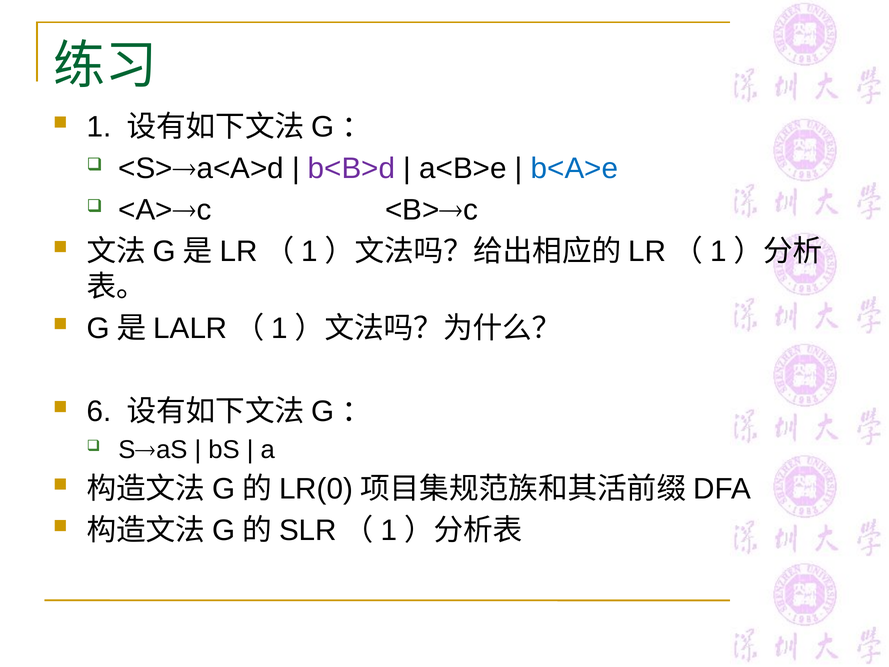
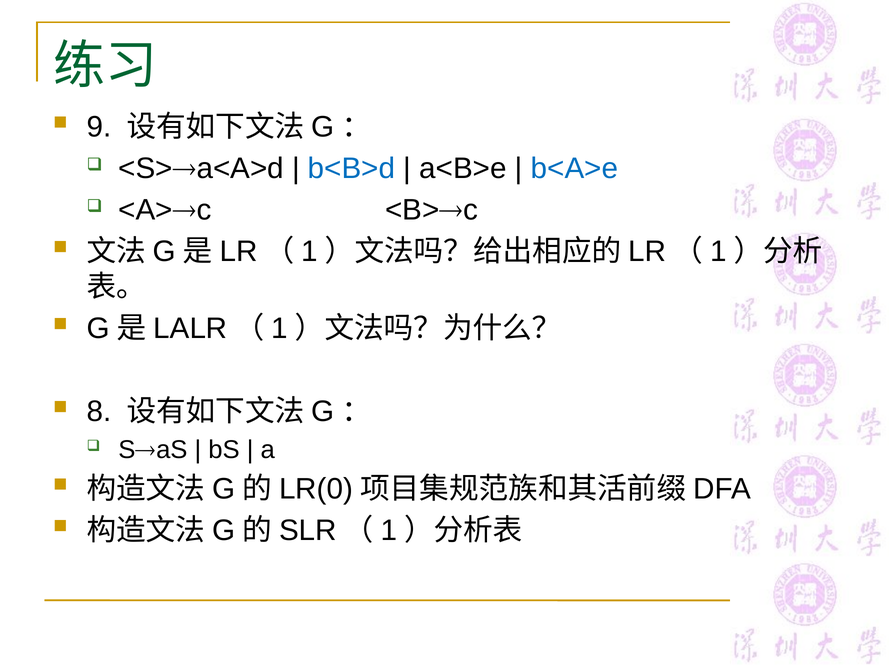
1: 1 -> 9 (99, 127)
b<B>d colour: purple -> blue (352, 168)
6: 6 -> 8 (99, 411)
